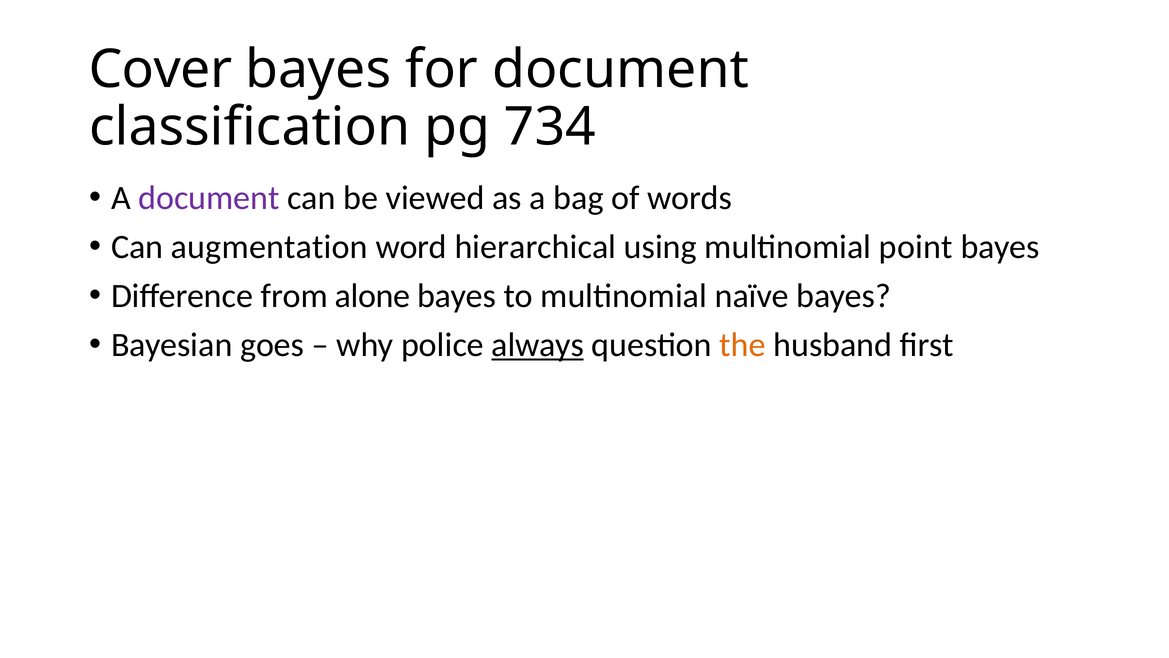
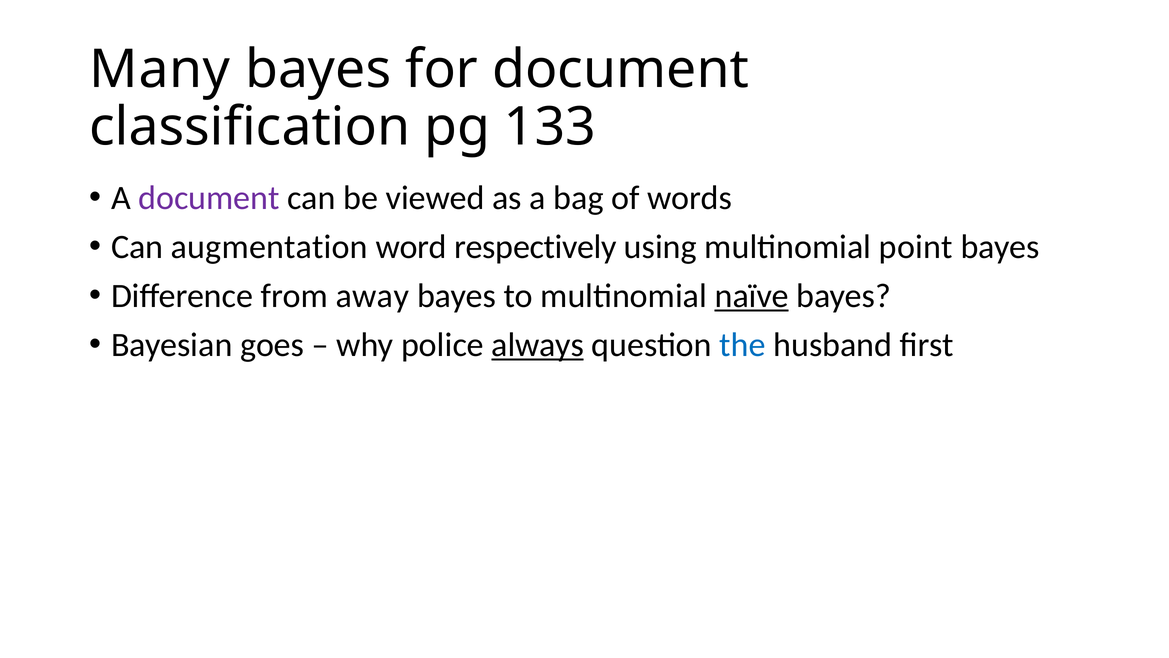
Cover: Cover -> Many (160, 69)
734: 734 -> 133 (550, 127)
hierarchical: hierarchical -> respectively (536, 247)
alone: alone -> away (372, 296)
naïve underline: none -> present (752, 296)
the colour: orange -> blue (743, 345)
